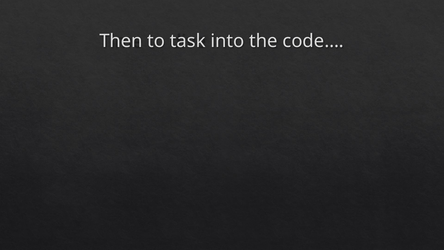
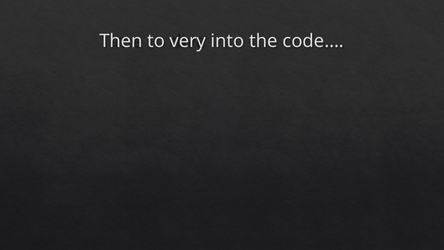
task: task -> very (188, 41)
